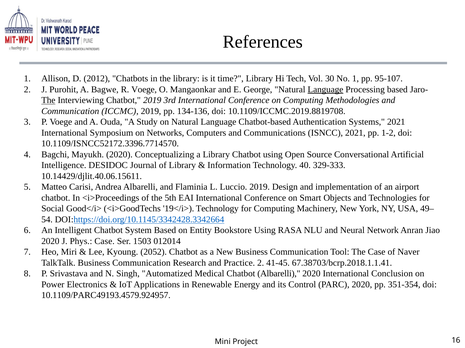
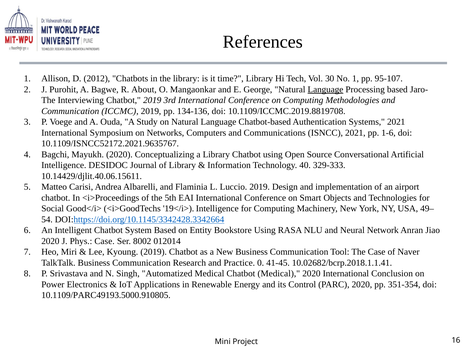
R Voege: Voege -> About (144, 90)
The underline: present -> none (48, 100)
1-2: 1-2 -> 1-6 (389, 133)
10.1109/ISNCC52172.3396.7714570: 10.1109/ISNCC52172.3396.7714570 -> 10.1109/ISNCC52172.2021.9635767 (110, 144)
19</i> Technology: Technology -> Intelligence (217, 209)
1503: 1503 -> 8002 (142, 242)
Kyoung 2052: 2052 -> 2019 (154, 252)
Practice 2: 2 -> 0 (261, 263)
67.38703/bcrp.2018.1.1.41: 67.38703/bcrp.2018.1.1.41 -> 10.02682/bcrp.2018.1.1.41 (342, 263)
Chatbot Albarelli: Albarelli -> Medical (279, 274)
10.1109/PARC49193.4579.924957: 10.1109/PARC49193.4579.924957 -> 10.1109/PARC49193.5000.910805 (106, 296)
